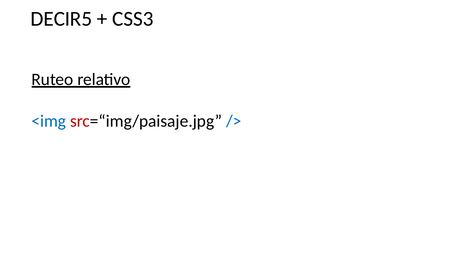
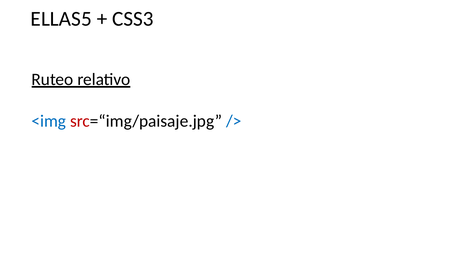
DECIR5: DECIR5 -> ELLAS5 (61, 19)
